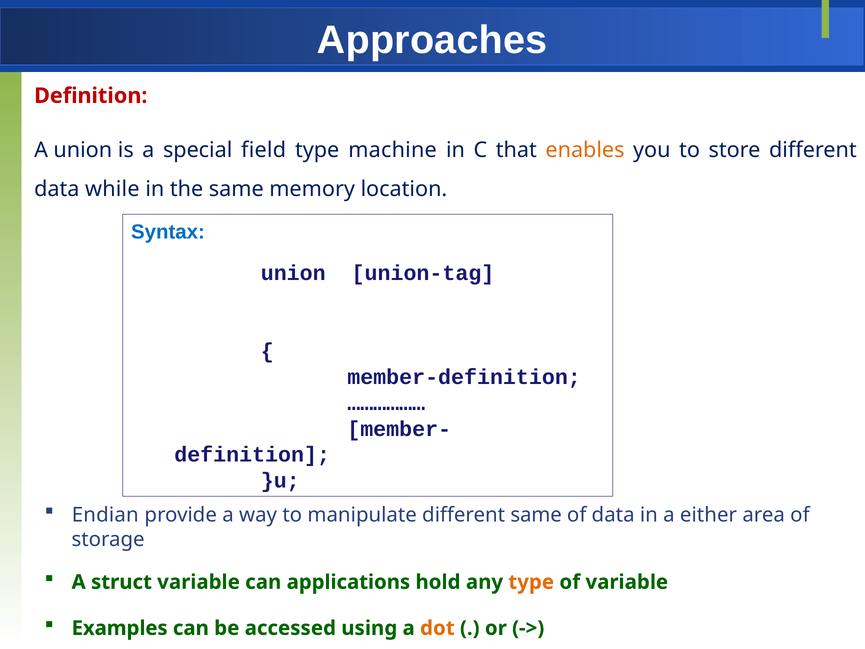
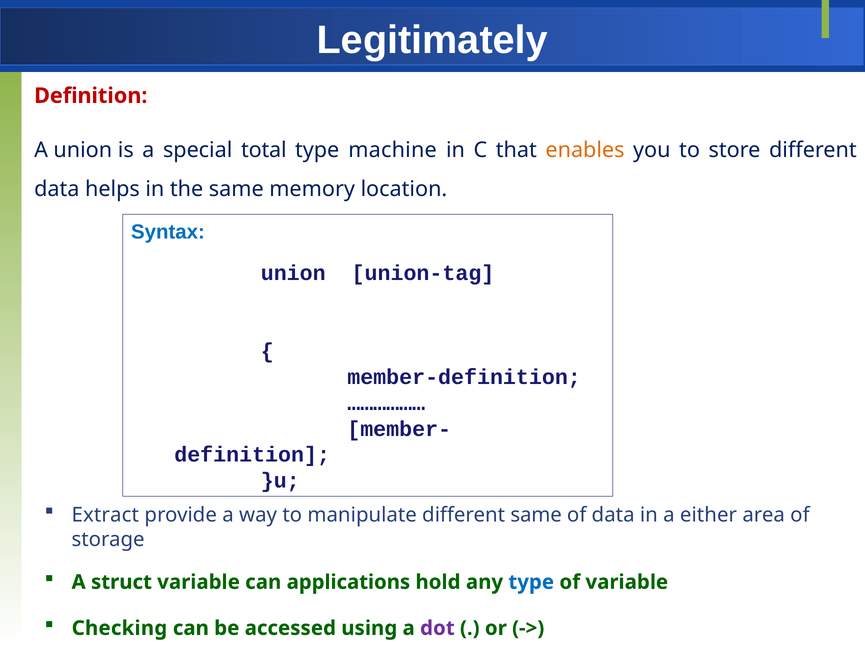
Approaches: Approaches -> Legitimately (432, 40)
field: field -> total (264, 150)
while: while -> helps (112, 189)
Endian: Endian -> Extract (105, 515)
type colour: orange -> blue (531, 582)
Examples: Examples -> Checking (119, 628)
dot colour: orange -> purple (437, 628)
